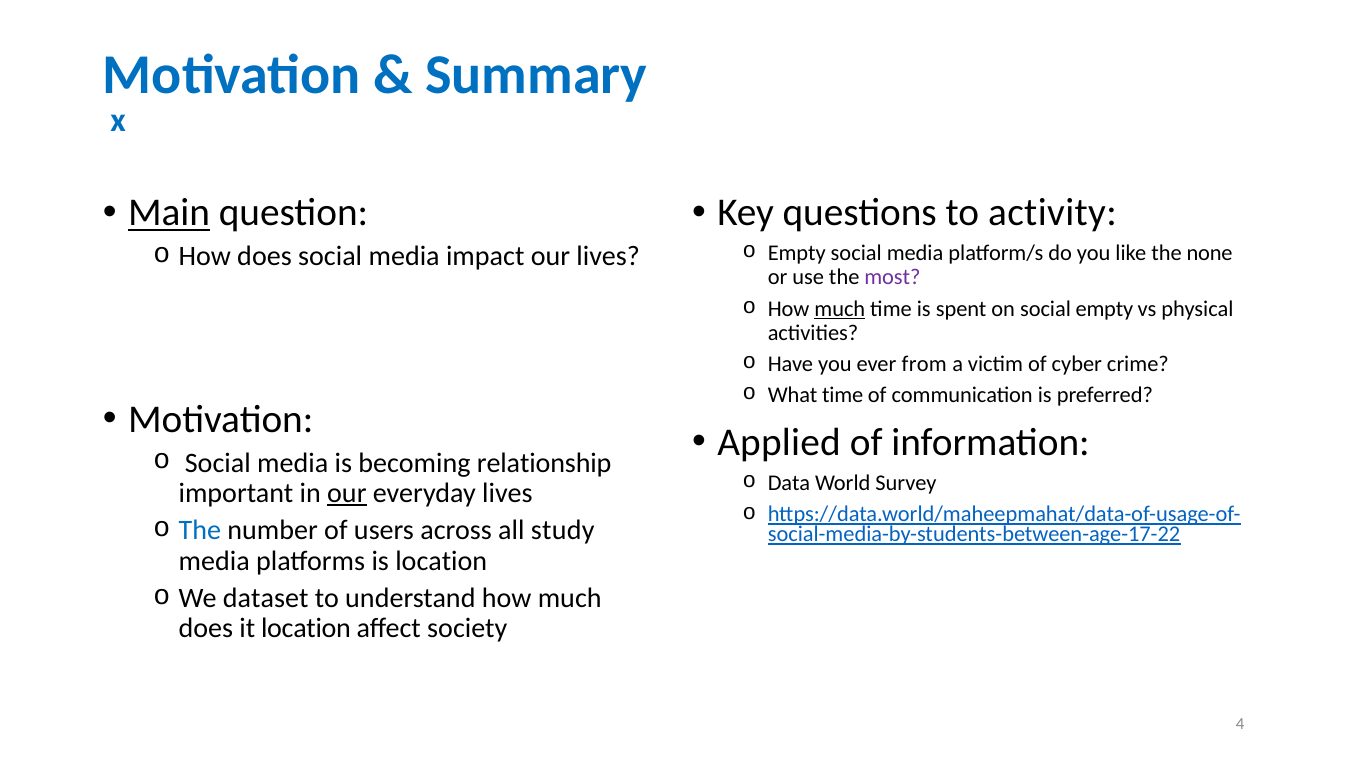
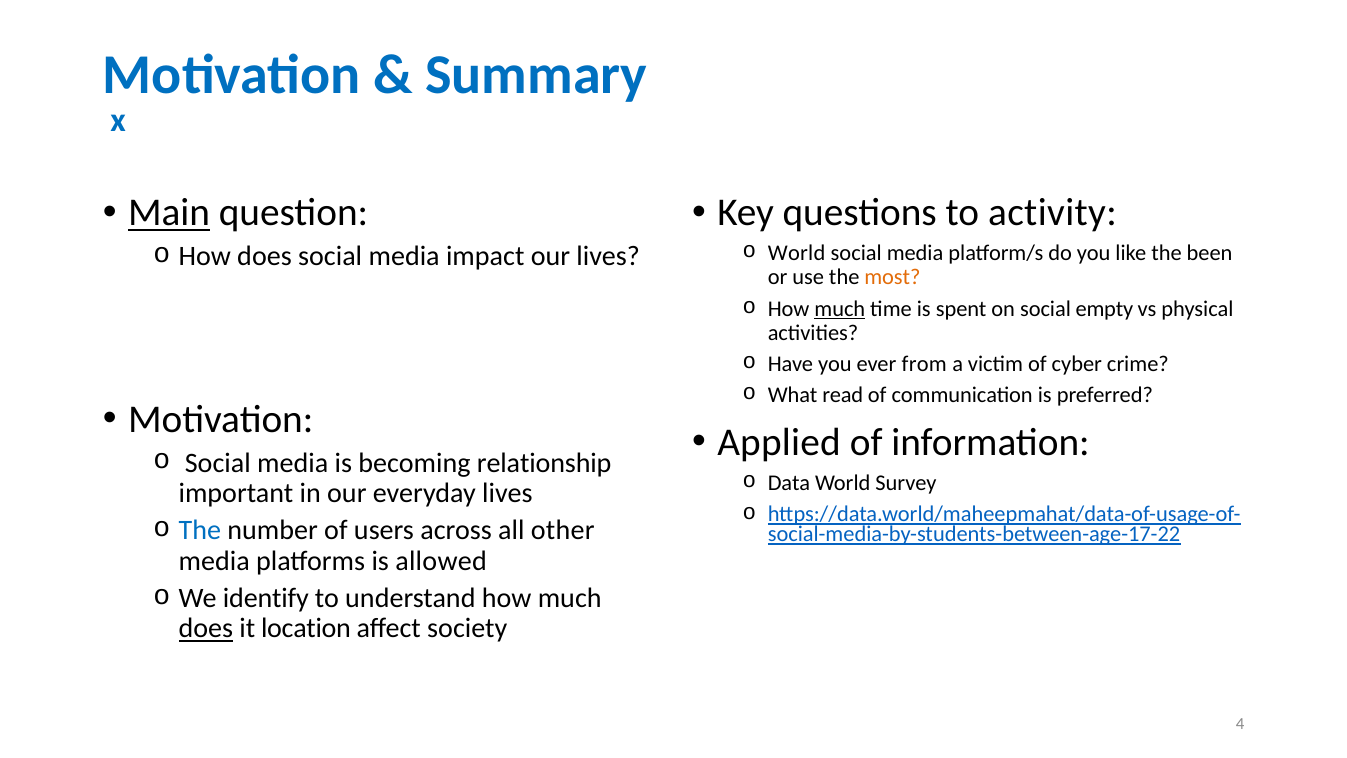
Empty: Empty -> World (797, 253)
none: none -> been (1210, 253)
most colour: purple -> orange (892, 277)
What time: time -> read (843, 395)
our underline: present -> none (347, 493)
study: study -> other (563, 530)
is location: location -> allowed (441, 561)
dataset: dataset -> identify (266, 598)
does underline: none -> present (206, 628)
